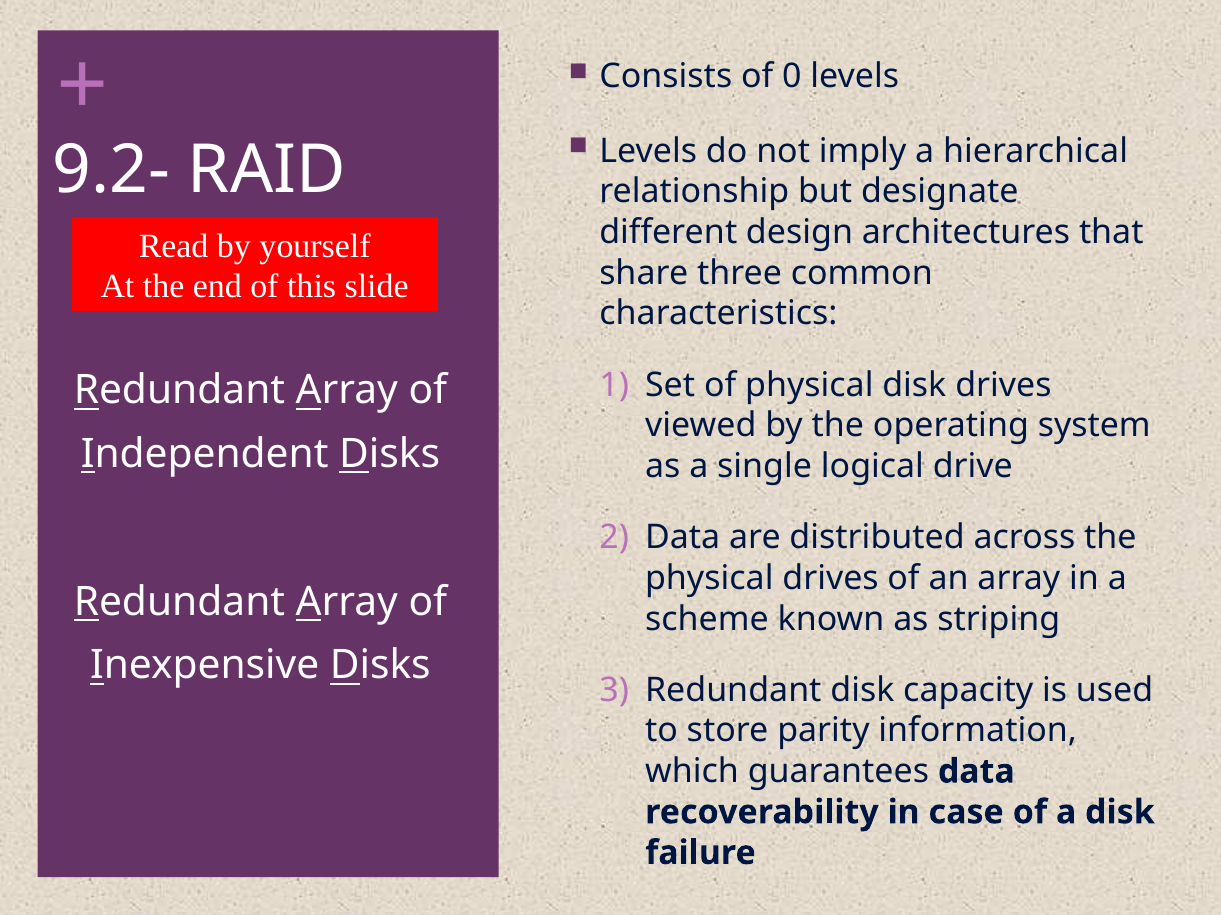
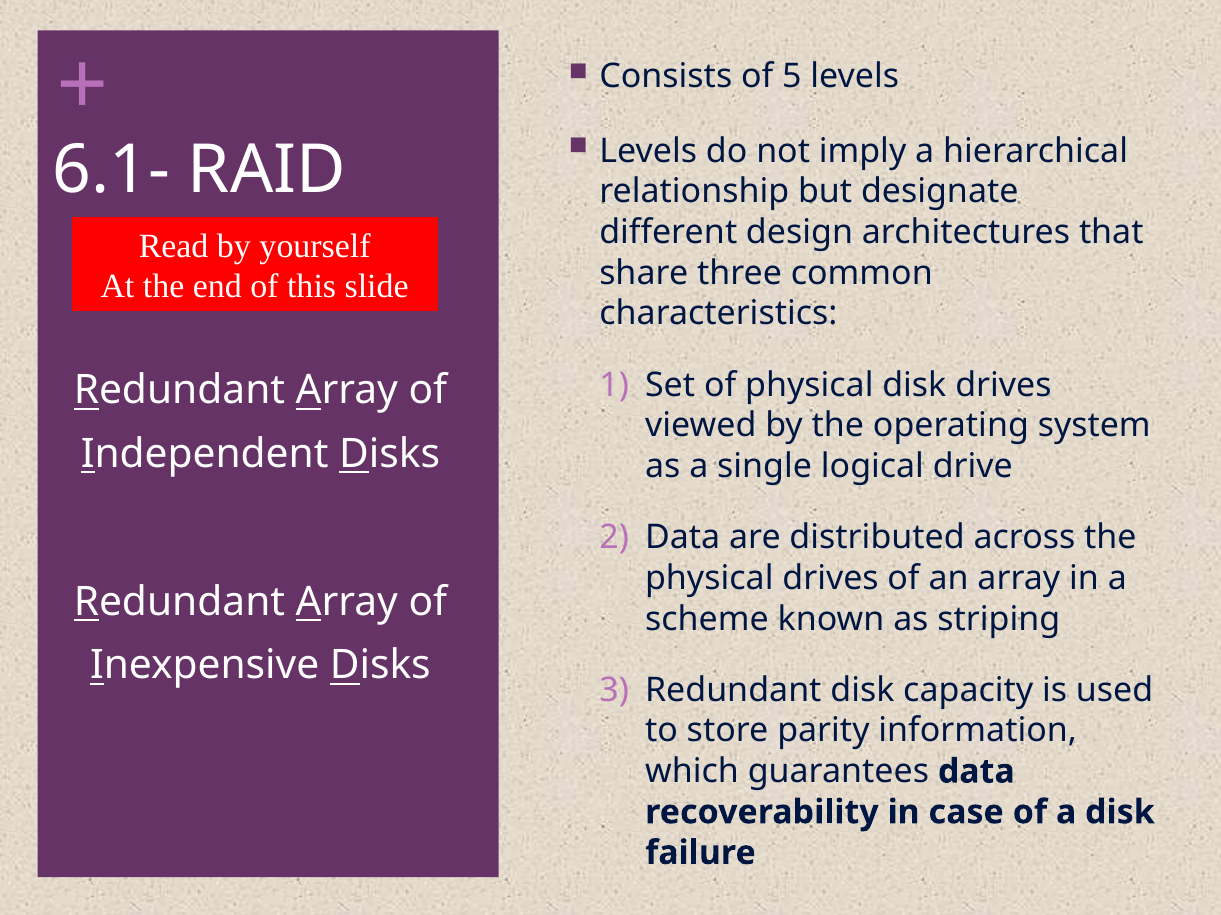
0: 0 -> 5 (792, 77)
9.2-: 9.2- -> 6.1- (112, 170)
